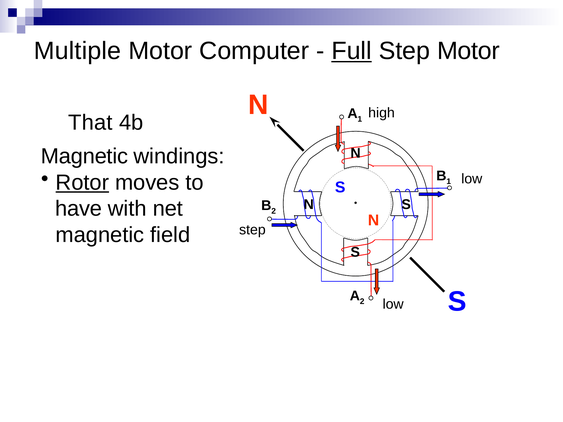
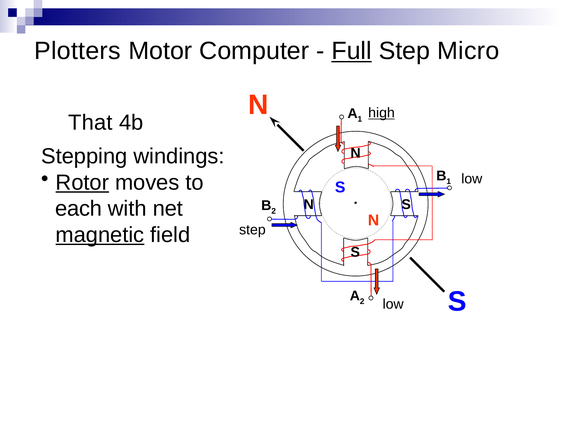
Multiple: Multiple -> Plotters (77, 51)
Step Motor: Motor -> Micro (468, 51)
high underline: none -> present (382, 113)
Magnetic: Magnetic -> Stepping (84, 156)
have: have -> each (79, 209)
magnetic underline: none -> present (100, 235)
